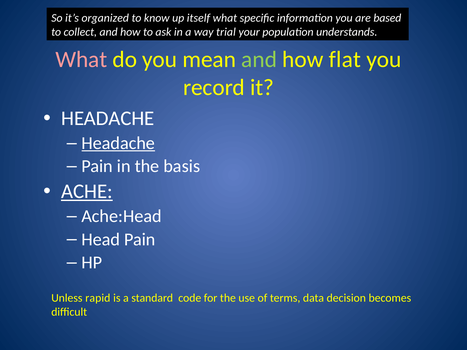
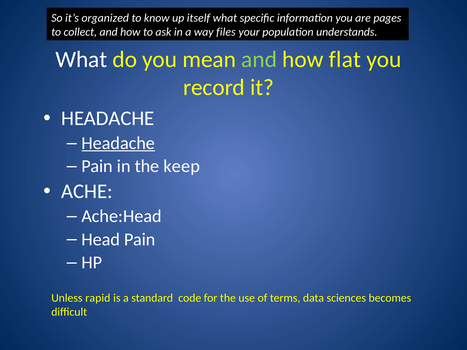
based: based -> pages (387, 18)
trial: trial -> files (226, 32)
What colour: pink -> white (81, 60)
basis: basis -> keep (182, 166)
ACHE underline: present -> none (87, 192)
decision: decision -> sciences (346, 298)
